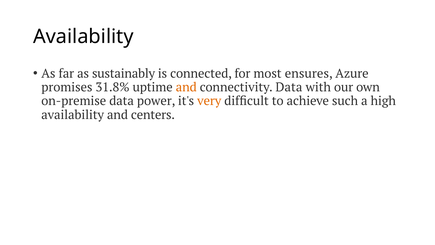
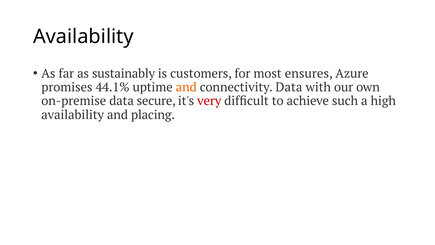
connected: connected -> customers (201, 74)
31.8%: 31.8% -> 44.1% (113, 87)
power: power -> secure (156, 101)
very colour: orange -> red (209, 101)
centers: centers -> placing (153, 115)
